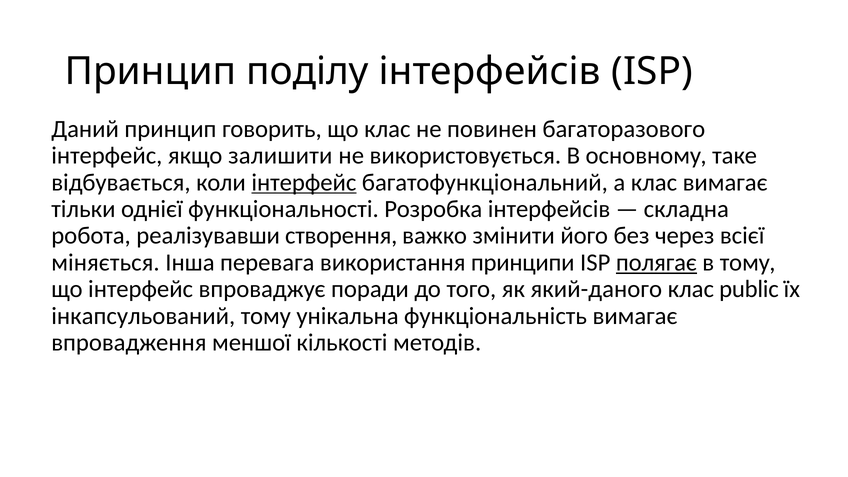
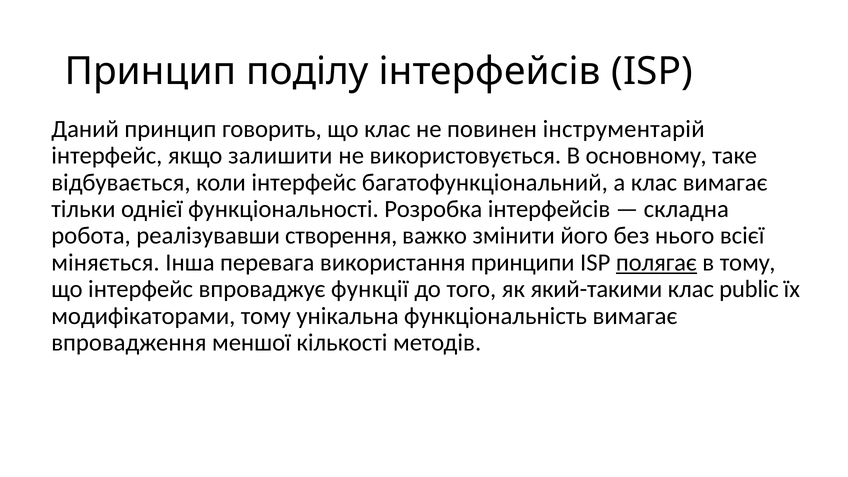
багаторазового: багаторазового -> інструментарій (624, 129)
інтерфейс underline: present -> none (304, 182)
через: через -> нього (685, 236)
поради: поради -> функції (370, 289)
який-даного: який-даного -> який-такими (596, 289)
інкапсульований: інкапсульований -> модифікаторами (143, 316)
